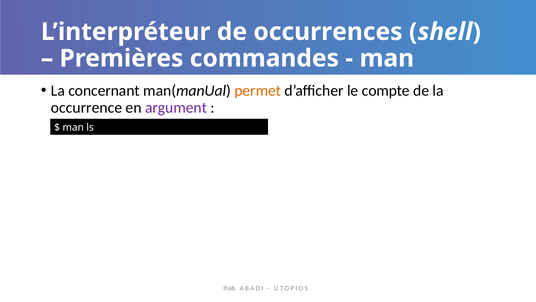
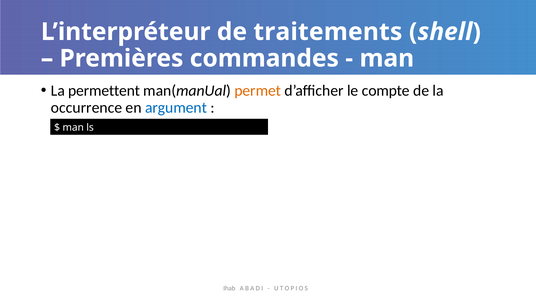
occurrences: occurrences -> traitements (328, 32)
concernant: concernant -> permettent (104, 91)
argument colour: purple -> blue (176, 108)
